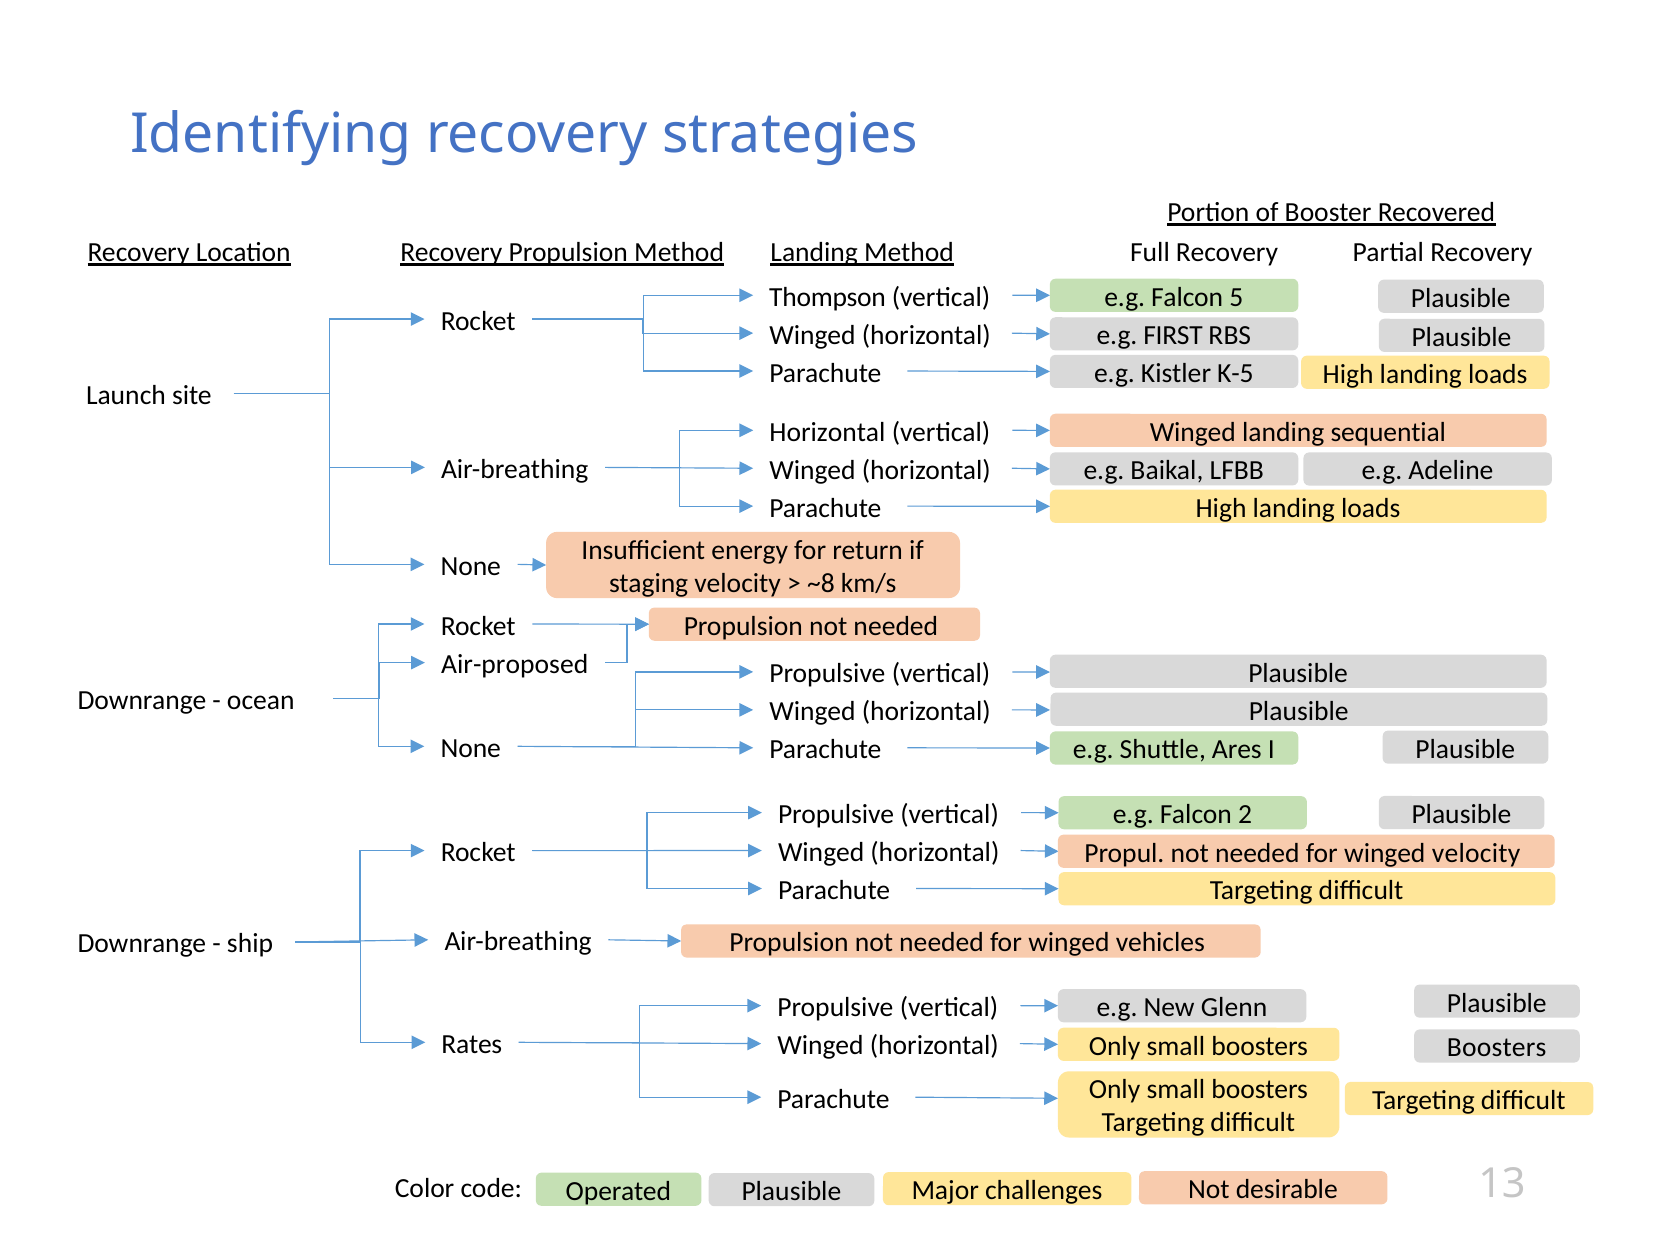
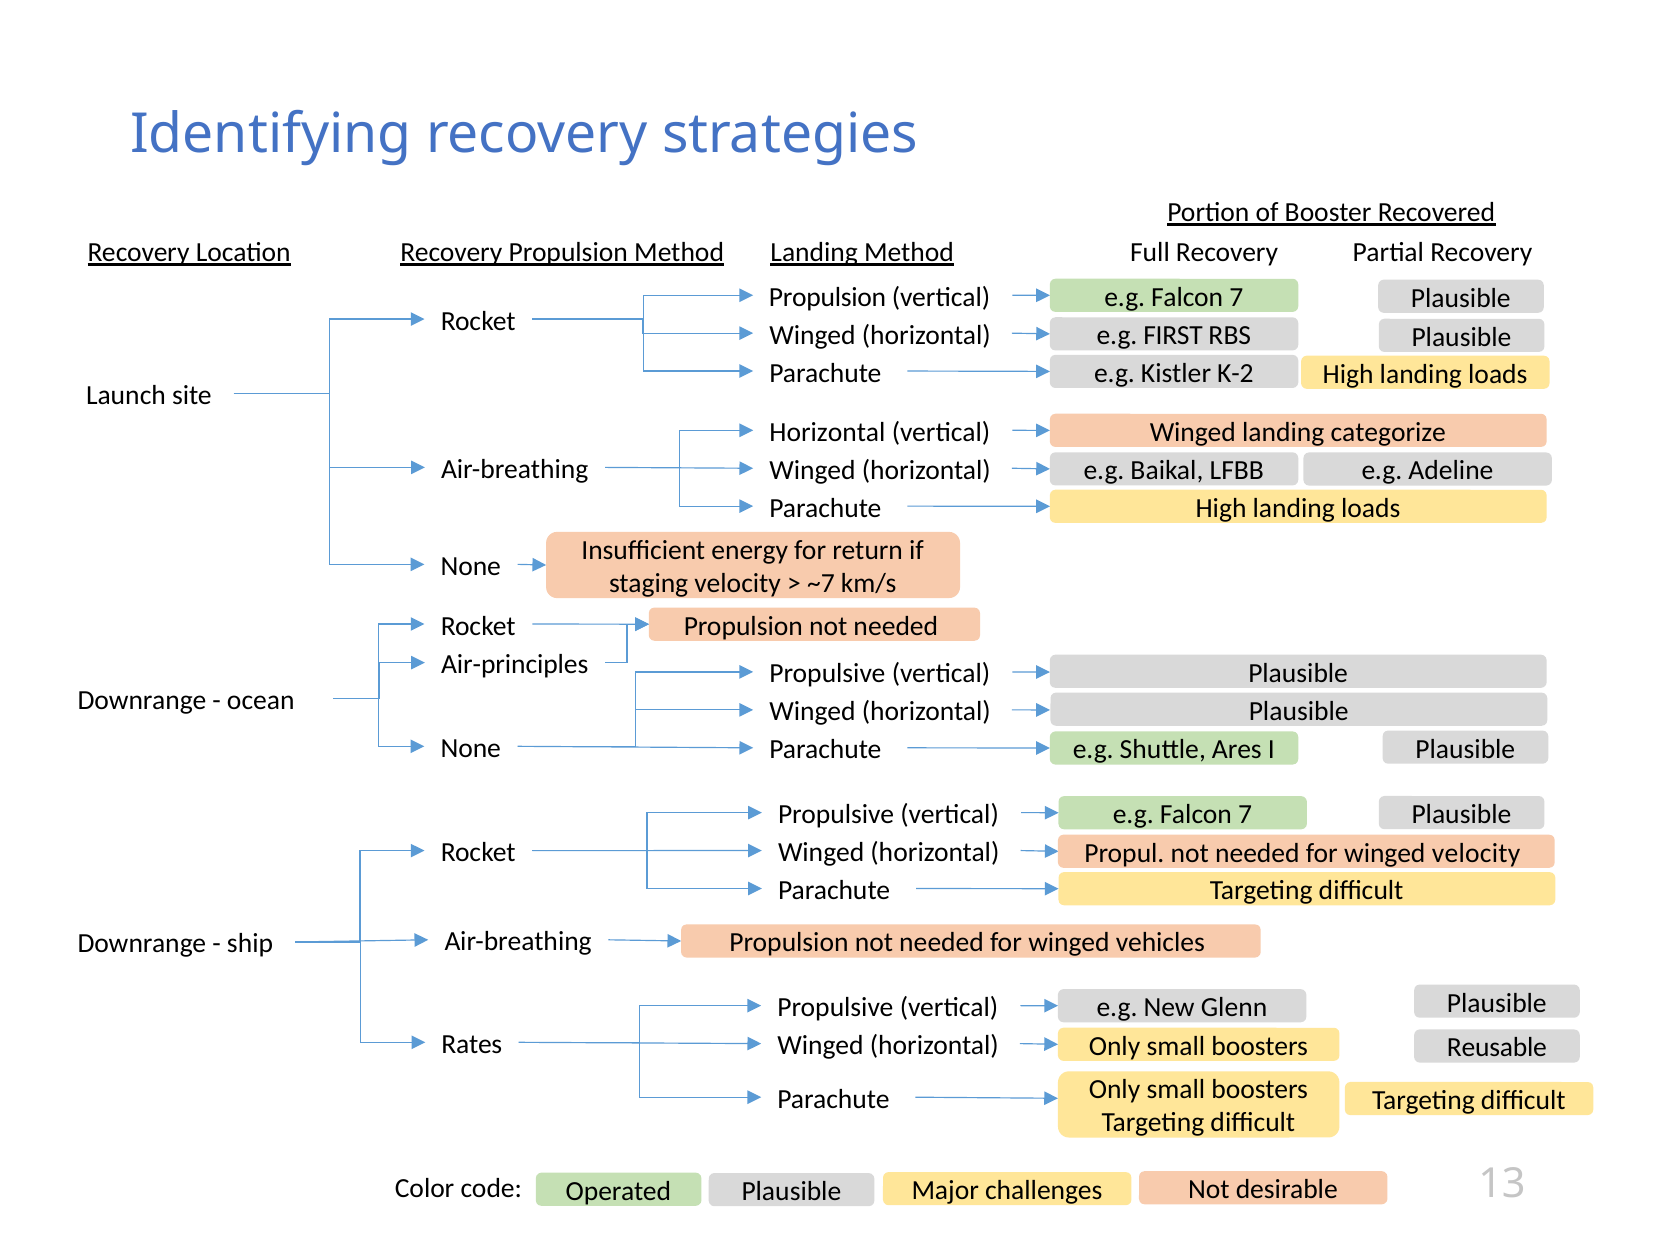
Thompson: Thompson -> Propulsion (828, 297)
5: 5 -> 7 (1236, 297)
K-5: K-5 -> K-2 (1235, 373)
sequential: sequential -> categorize (1388, 432)
~8: ~8 -> ~7 (821, 583)
Air-proposed: Air-proposed -> Air-principles (515, 665)
2: 2 -> 7 (1245, 815)
Boosters: Boosters -> Reusable (1497, 1048)
